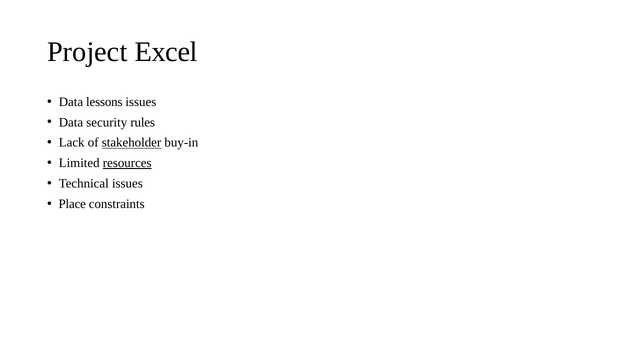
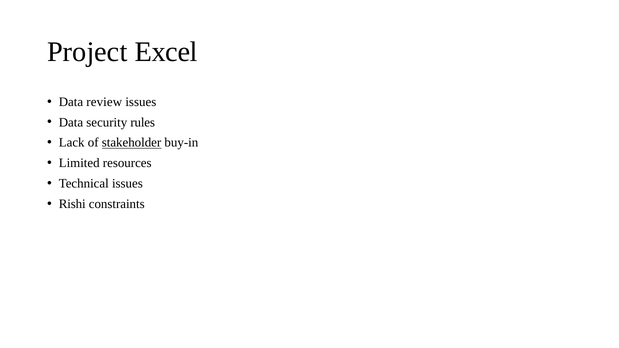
lessons: lessons -> review (104, 102)
resources underline: present -> none (127, 163)
Place: Place -> Rishi (72, 204)
